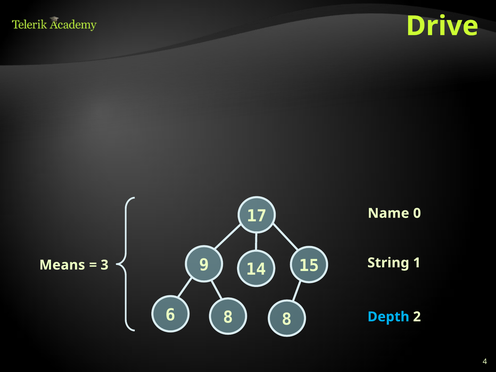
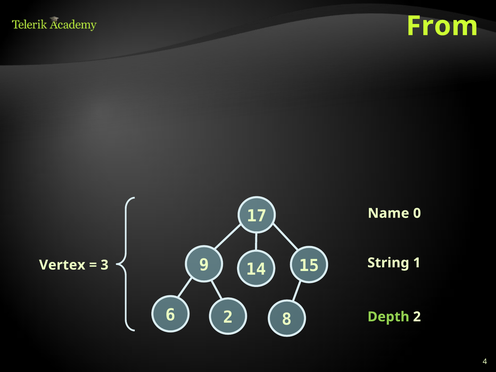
Drive: Drive -> From (442, 26)
Means: Means -> Vertex (62, 265)
6 8: 8 -> 2 (228, 317)
Depth colour: light blue -> light green (388, 317)
